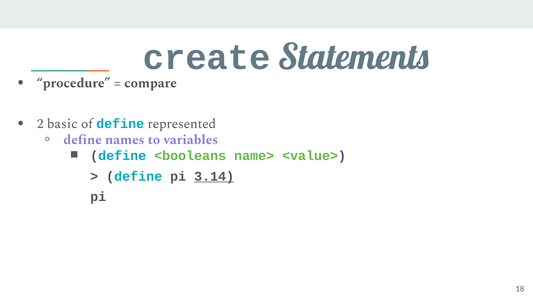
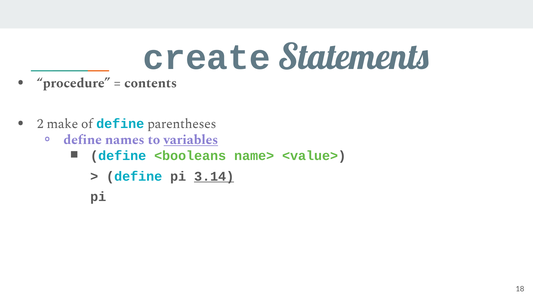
compare: compare -> contents (151, 83)
basic: basic -> make (62, 124)
represented: represented -> parentheses (182, 124)
variables underline: none -> present (191, 140)
